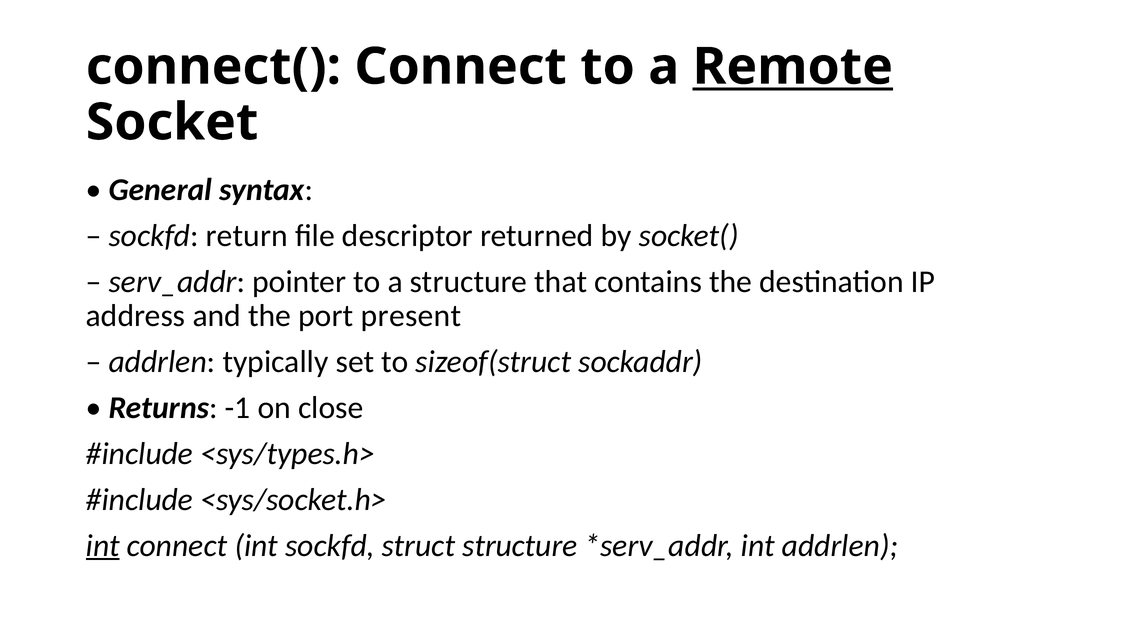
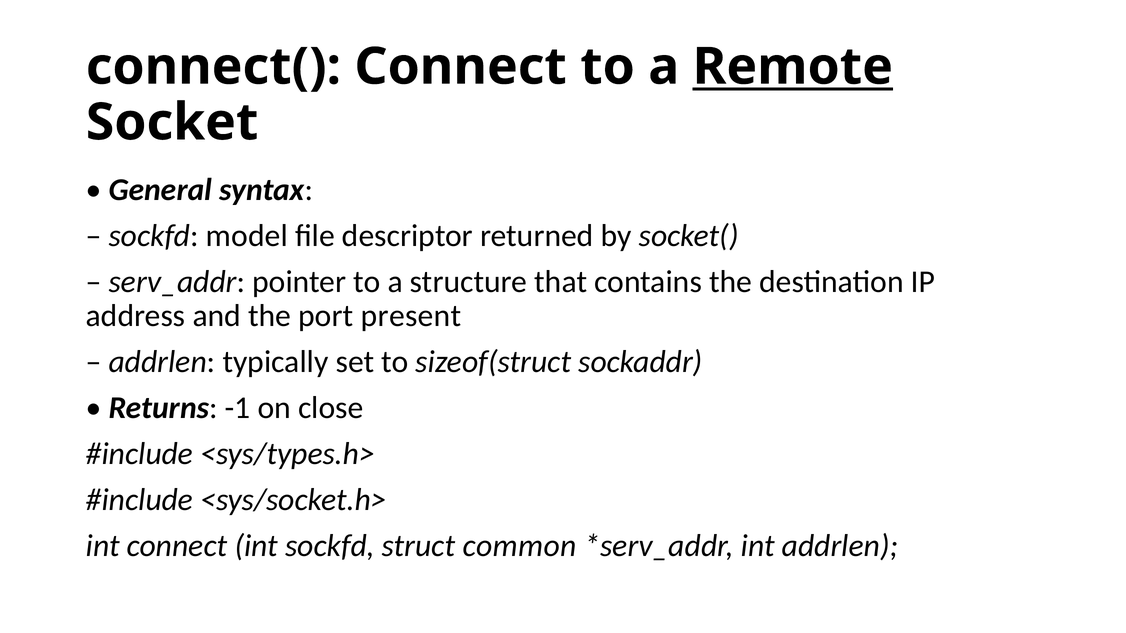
return: return -> model (247, 236)
int underline: present -> none (103, 546)
struct structure: structure -> common (520, 546)
